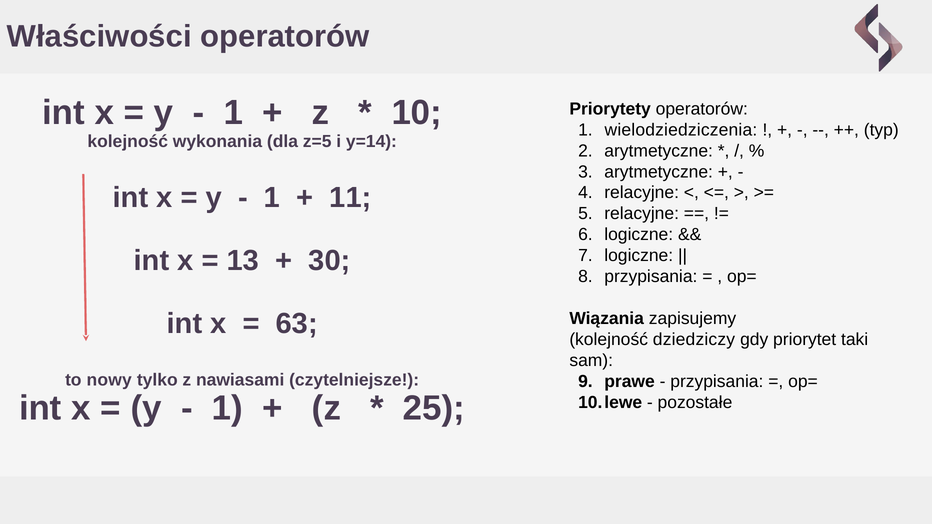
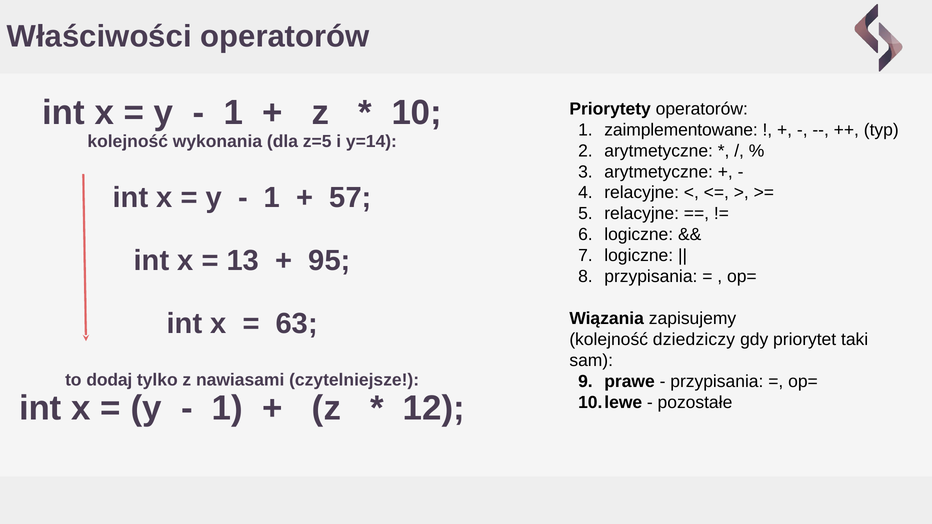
wielodziedziczenia: wielodziedziczenia -> zaimplementowane (681, 130)
11: 11 -> 57 (350, 198)
30: 30 -> 95 (329, 261)
nowy: nowy -> dodaj (109, 380)
25: 25 -> 12 (434, 409)
